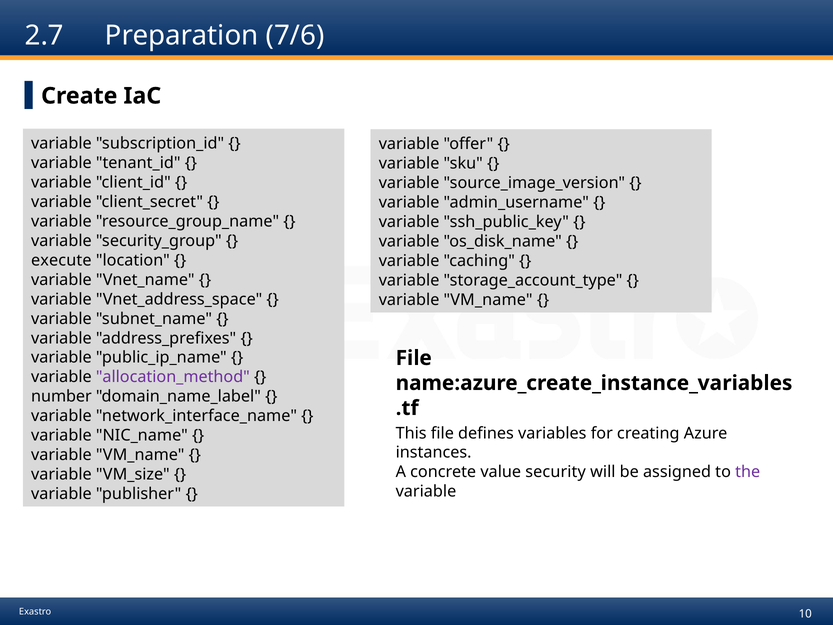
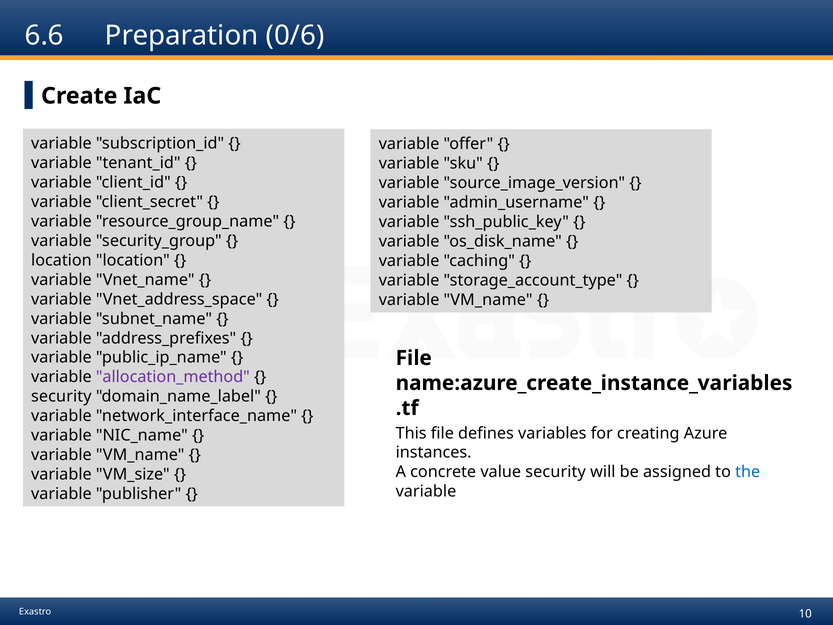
2.7: 2.7 -> 6.6 (44, 35)
7/6: 7/6 -> 0/6 (295, 35)
execute: execute -> location (61, 260)
number: number -> security (61, 396)
the colour: purple -> blue (748, 472)
